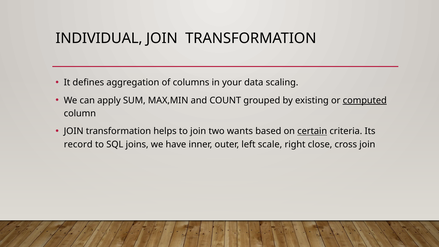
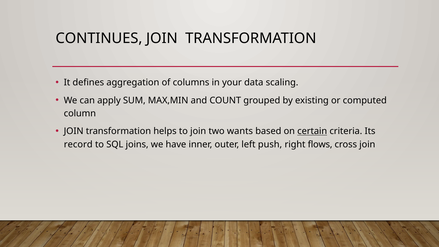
INDIVIDUAL: INDIVIDUAL -> CONTINUES (99, 38)
computed underline: present -> none (365, 100)
scale: scale -> push (270, 144)
close: close -> flows (320, 144)
